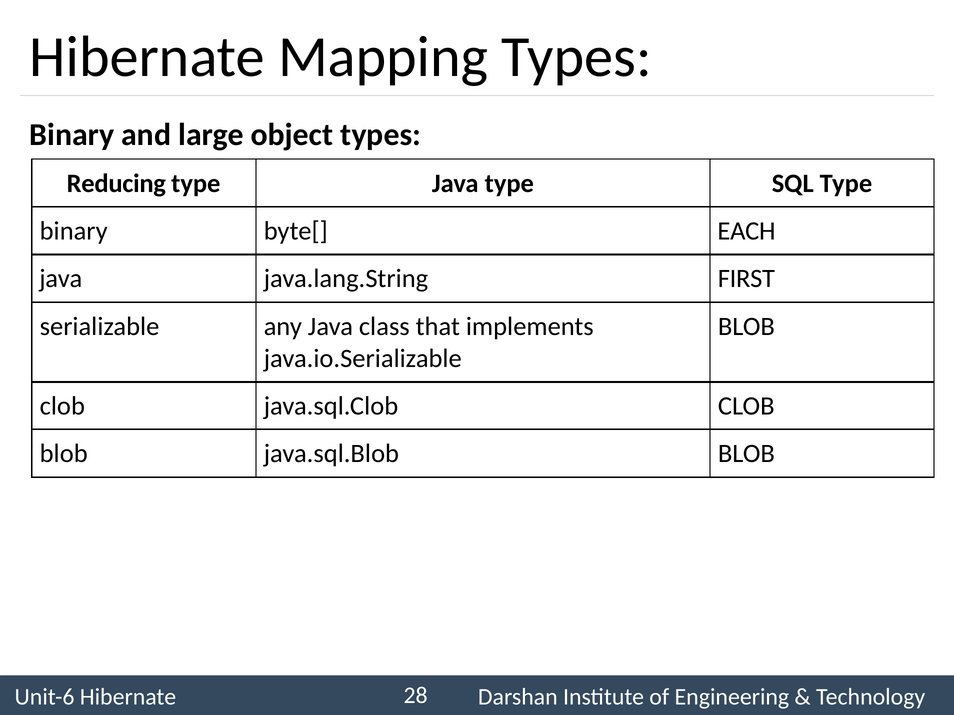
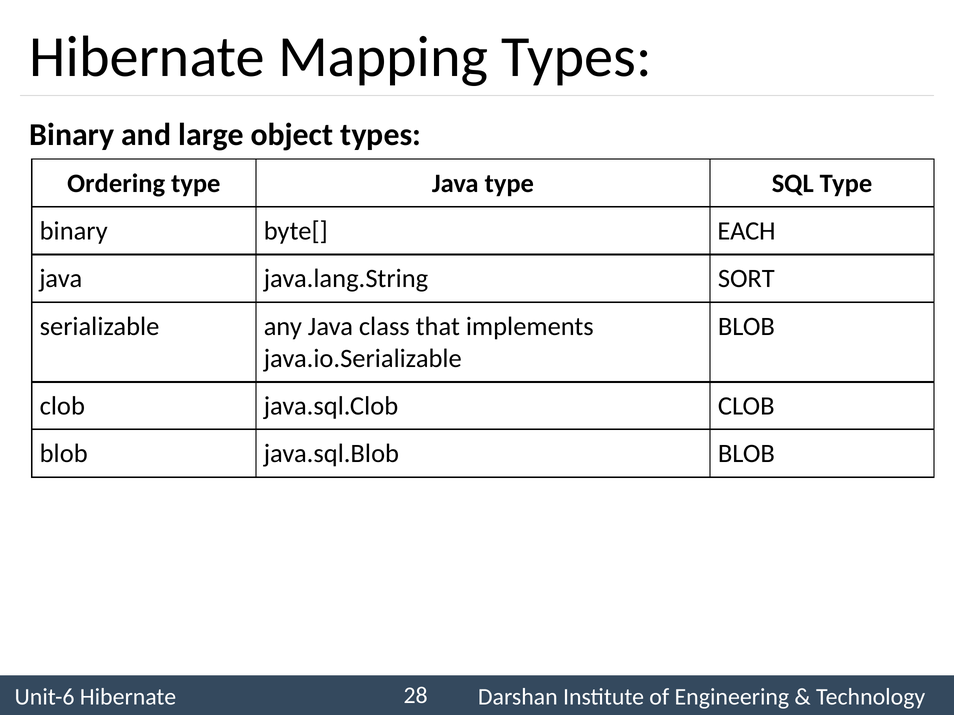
Reducing: Reducing -> Ordering (116, 183)
FIRST: FIRST -> SORT (746, 279)
